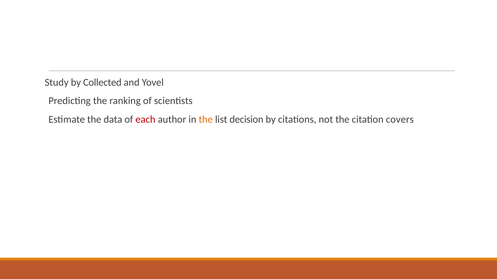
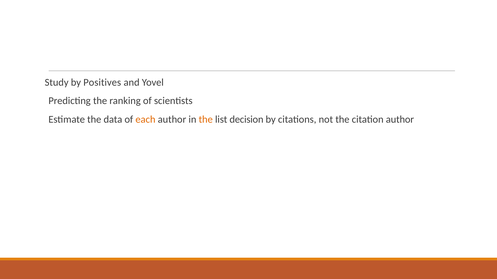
Collected: Collected -> Positives (102, 83)
each colour: red -> orange (145, 119)
citation covers: covers -> author (400, 119)
